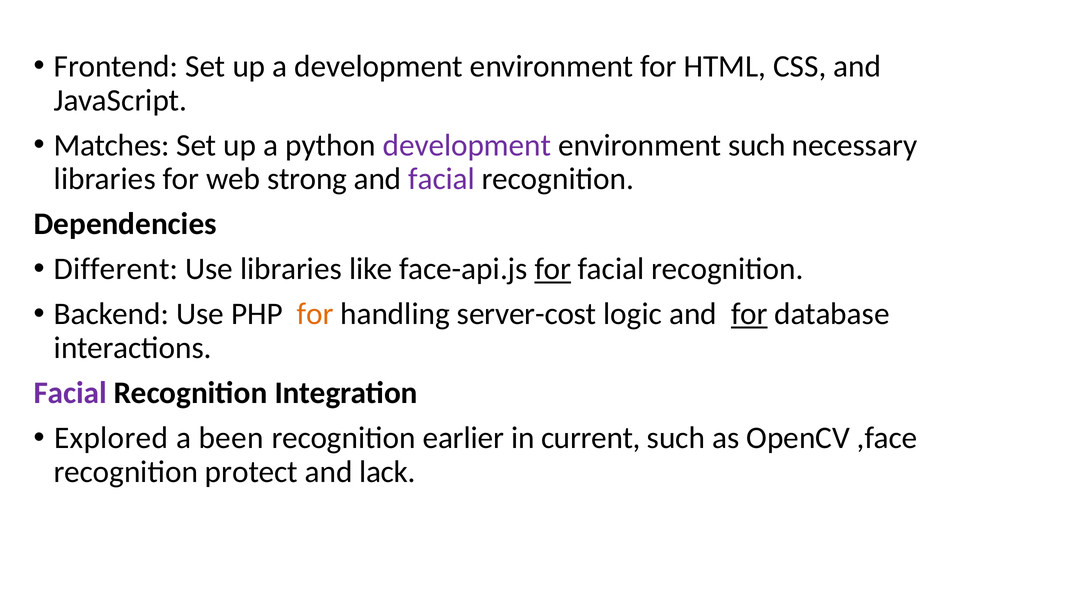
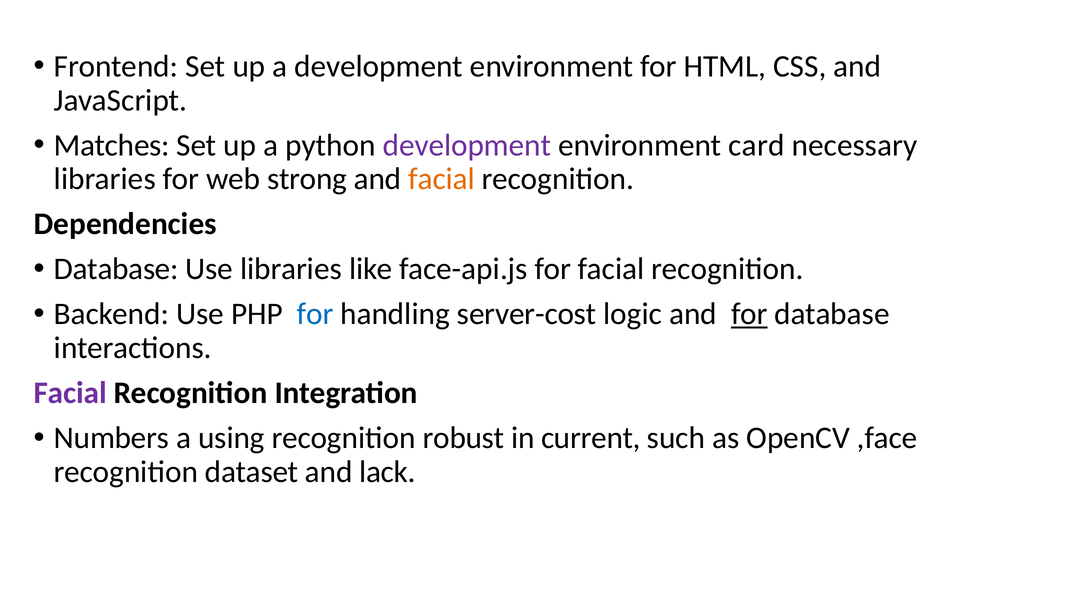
environment such: such -> card (757, 145)
facial colour: purple -> orange (442, 179)
Different: Different -> Database (116, 269)
for underline: present -> none (553, 269)
for colour: orange -> blue (315, 314)
Explored: Explored -> Numbers (112, 438)
been: been -> using (231, 438)
earlier: earlier -> robust (463, 438)
protect: protect -> dataset (252, 472)
